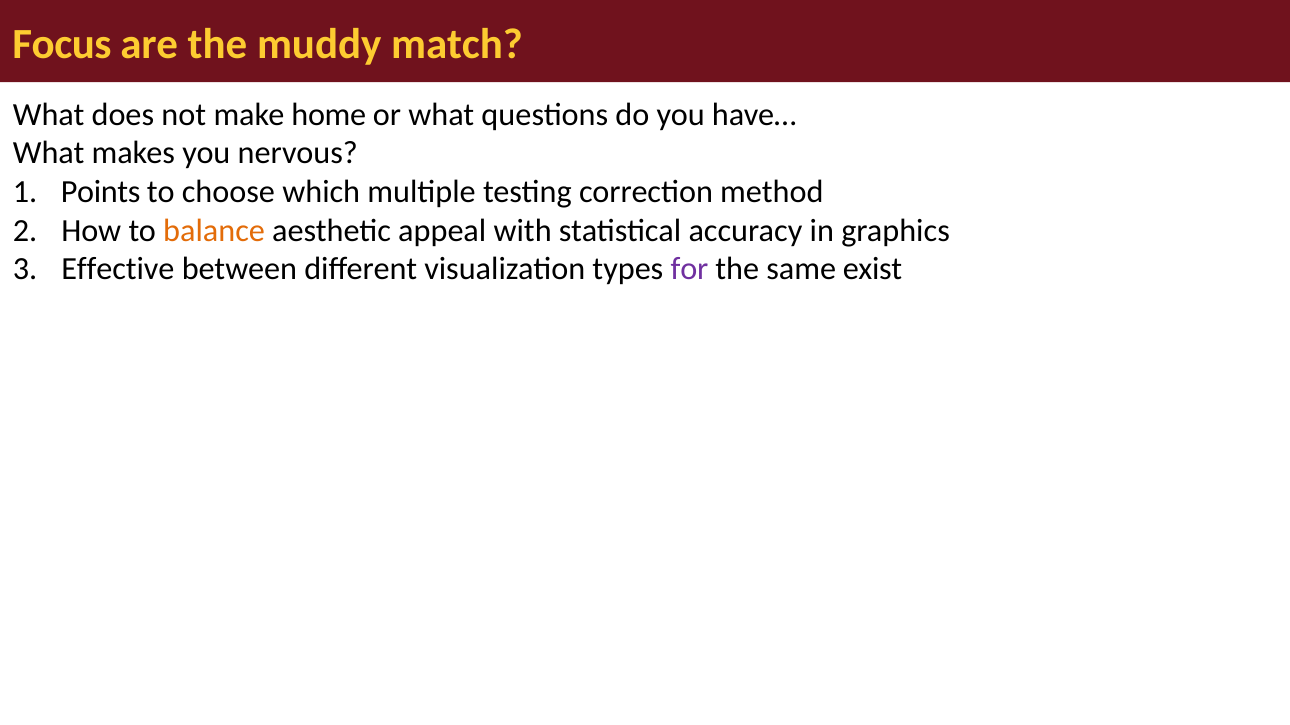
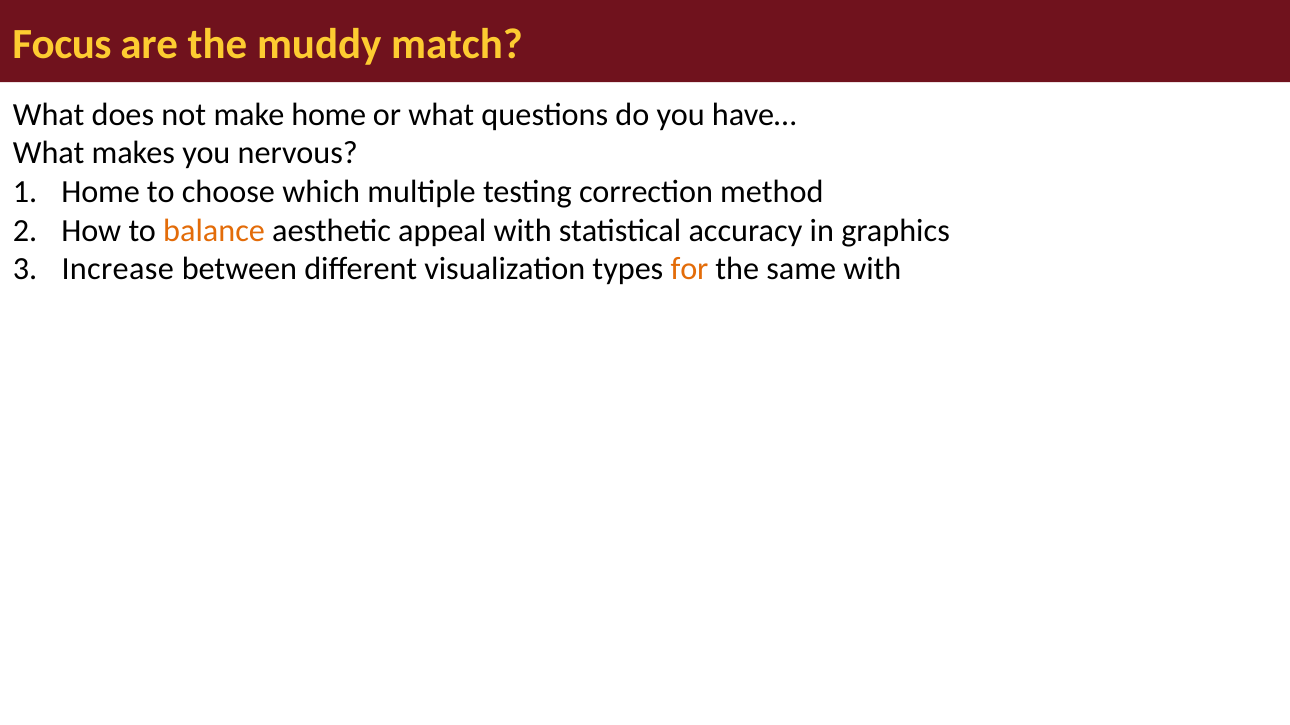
Points: Points -> Home (101, 192)
Effective: Effective -> Increase (118, 270)
for colour: purple -> orange (689, 270)
same exist: exist -> with (872, 270)
